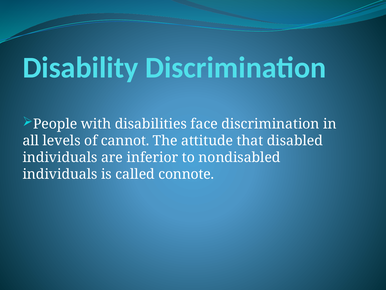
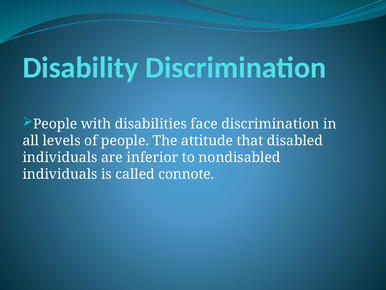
of cannot: cannot -> people (125, 141)
